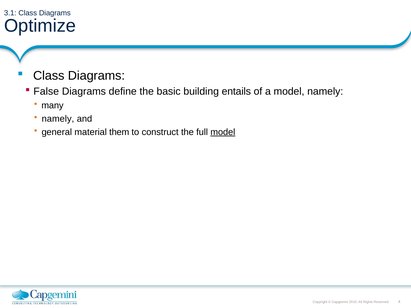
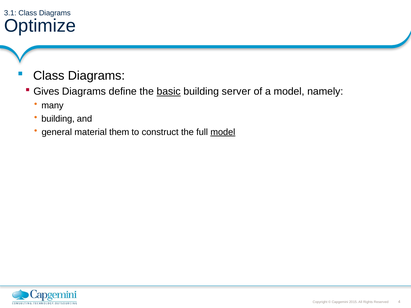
False: False -> Gives (46, 92)
basic underline: none -> present (169, 92)
entails: entails -> server (236, 92)
namely: namely -> building (58, 119)
